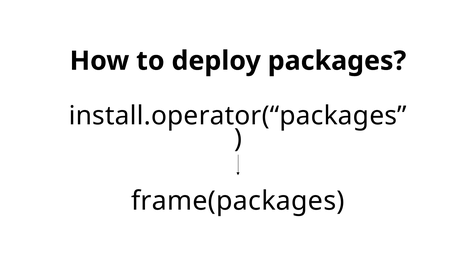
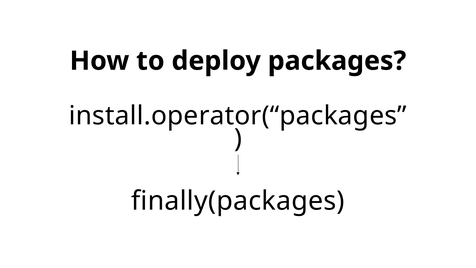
frame(packages: frame(packages -> finally(packages (238, 201)
